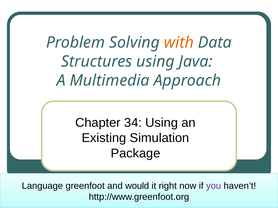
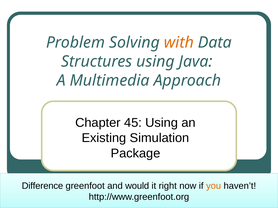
34: 34 -> 45 (133, 123)
Language: Language -> Difference (42, 186)
you colour: purple -> orange (214, 186)
